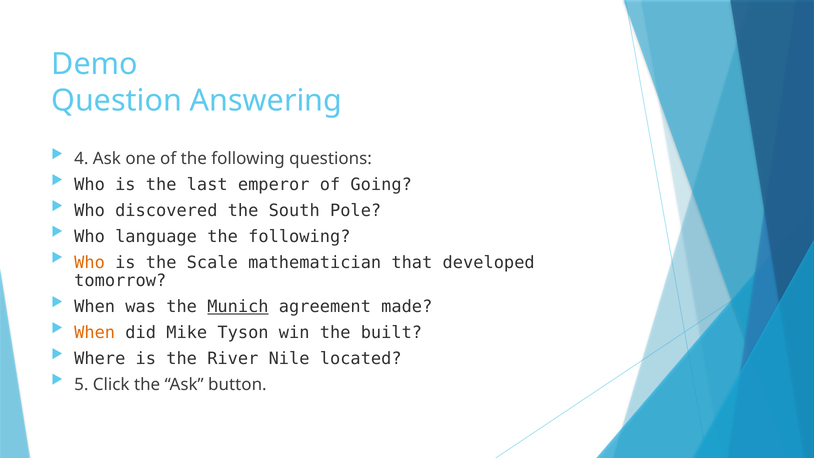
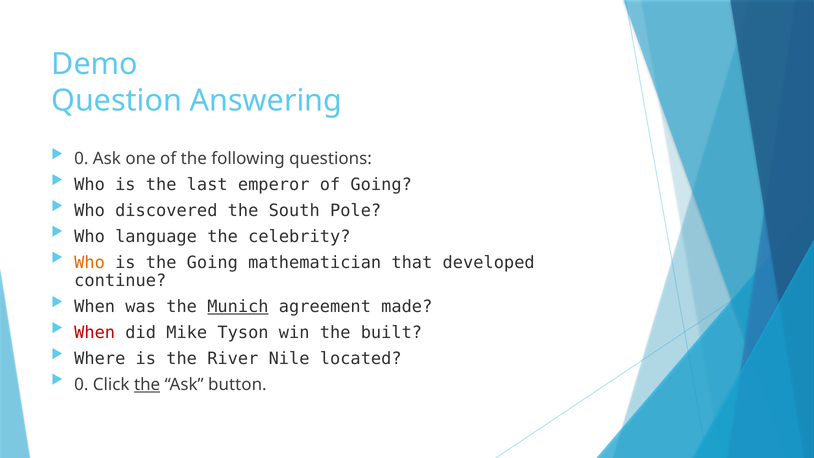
4: 4 -> 0 (81, 159)
following: following -> celebrity (299, 236)
the Scale: Scale -> Going (212, 262)
tomorrow: tomorrow -> continue (120, 281)
When colour: orange -> red (95, 333)
5: 5 -> 0 (81, 384)
the underline: none -> present (147, 384)
